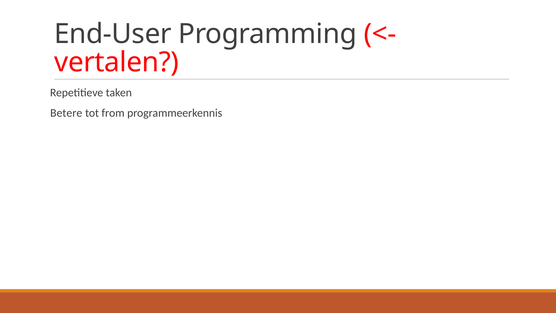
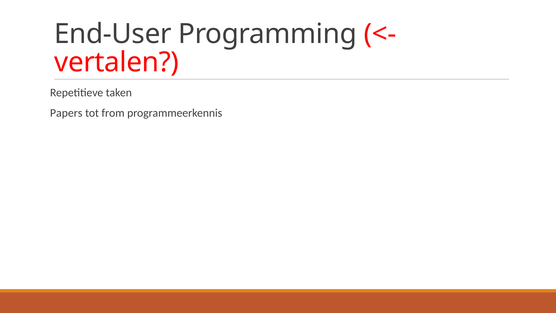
Betere: Betere -> Papers (66, 113)
